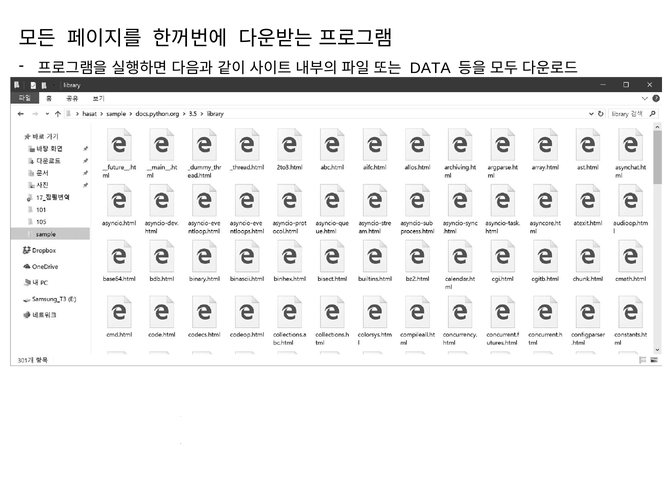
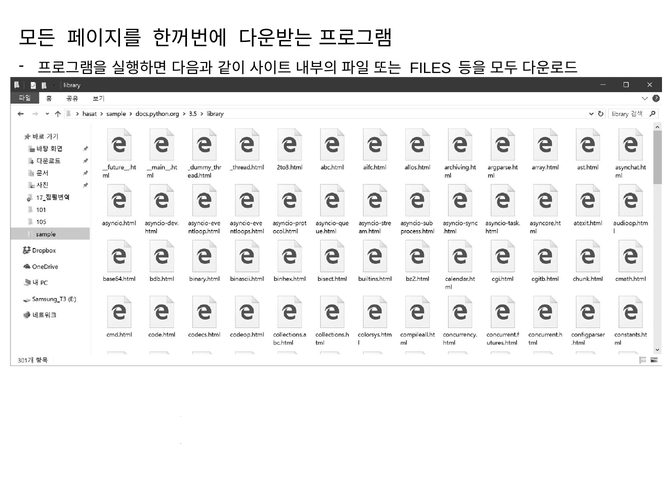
DATA: DATA -> FILES (430, 68)
